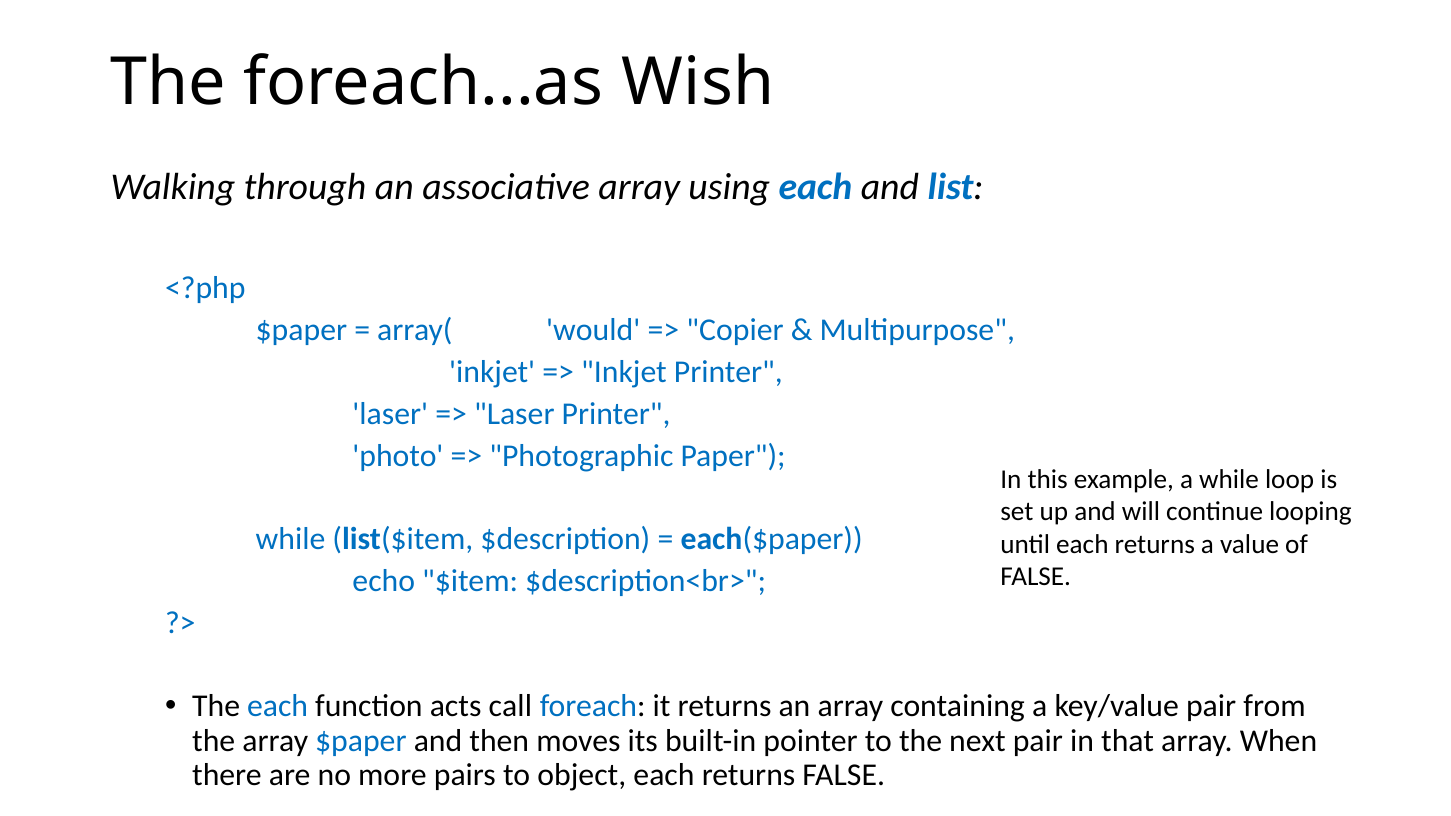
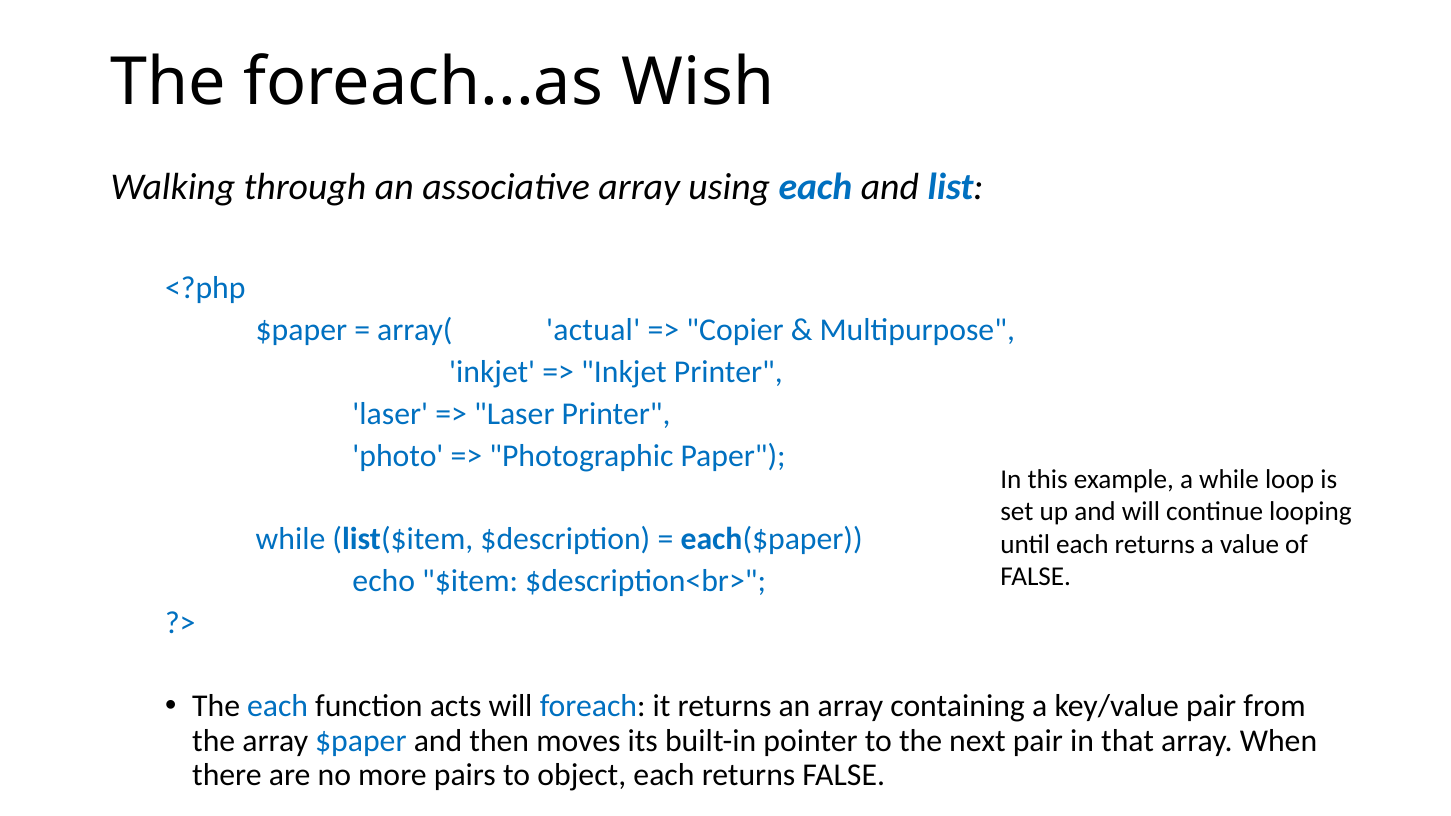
would: would -> actual (593, 330)
acts call: call -> will (510, 707)
